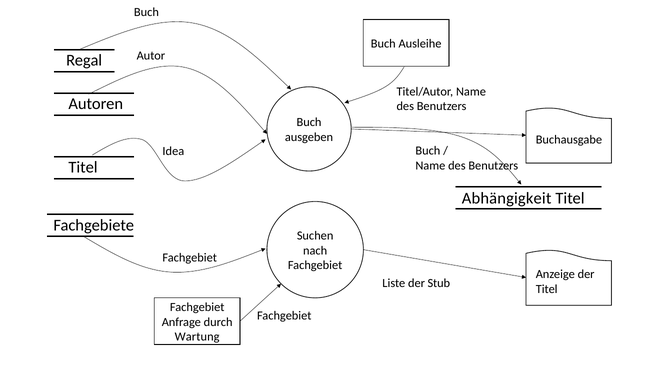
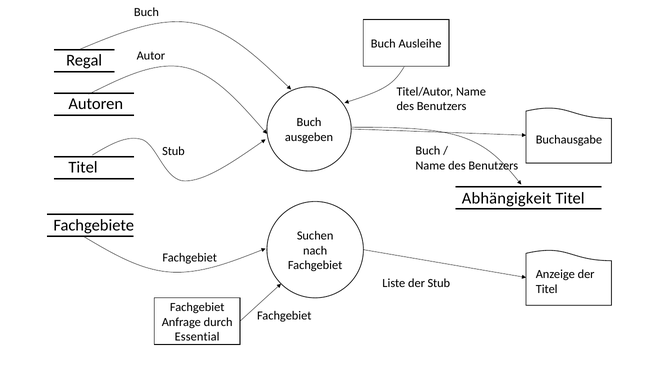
Idea: Idea -> Stub (173, 151)
Wartung: Wartung -> Essential (197, 337)
